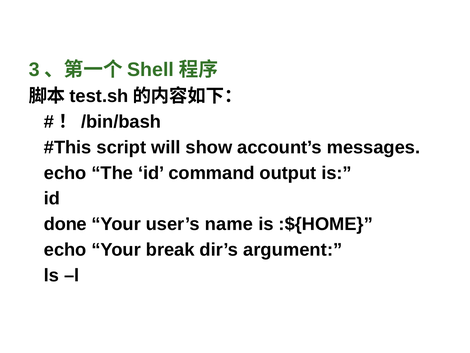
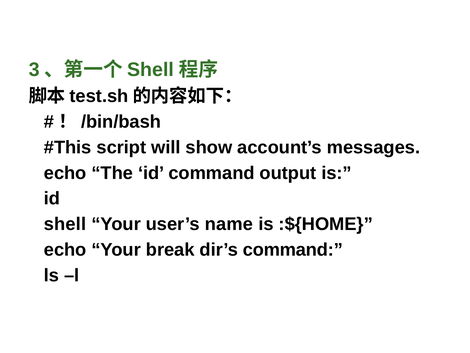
done: done -> shell (65, 224)
dir’s argument: argument -> command (293, 250)
